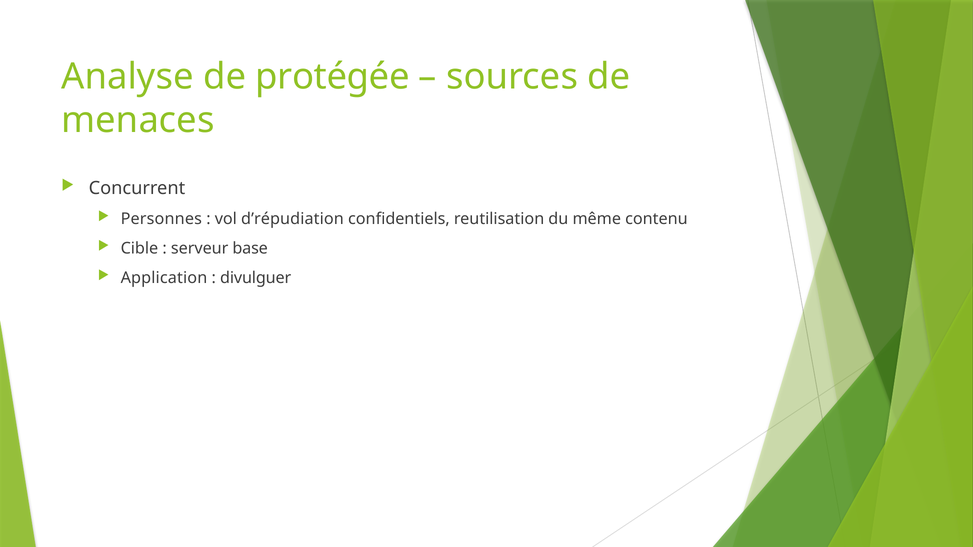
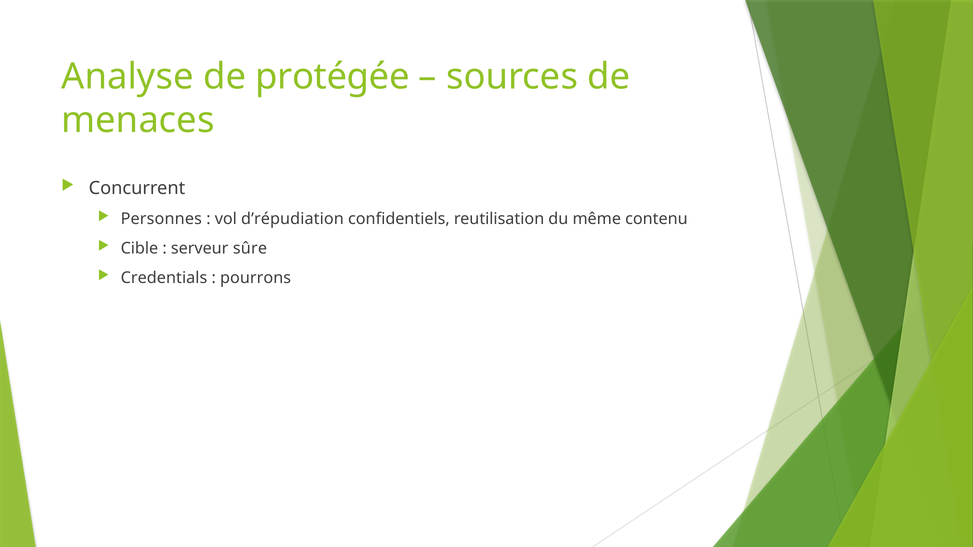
base: base -> sûre (250, 249)
Application: Application -> Credentials (164, 278)
divulguer: divulguer -> pourrons (256, 278)
